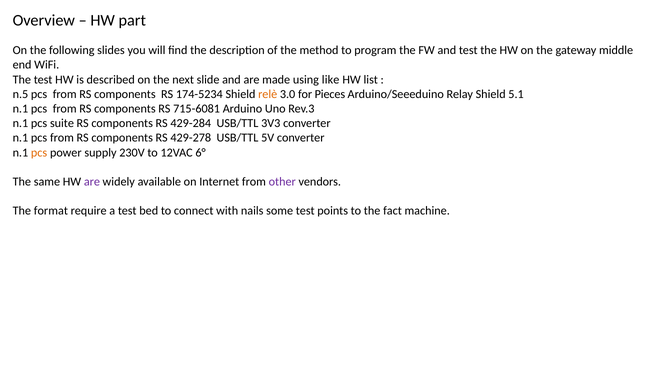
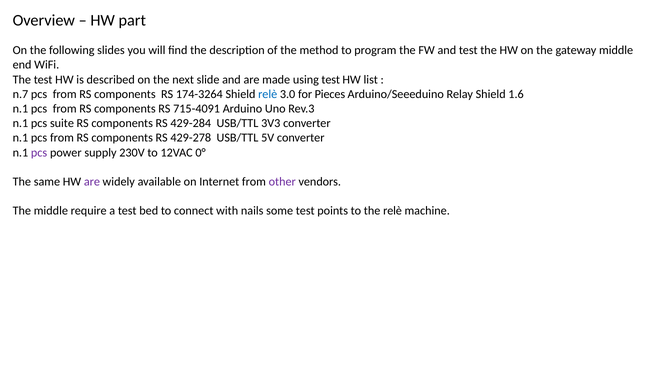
using like: like -> test (331, 80)
n.5: n.5 -> n.7 (20, 94)
174-5234: 174-5234 -> 174-3264 (199, 94)
relè colour: orange -> blue (268, 94)
5.1: 5.1 -> 1.6 (516, 94)
715-6081: 715-6081 -> 715-4091 (197, 109)
pcs colour: orange -> purple (39, 153)
6°: 6° -> 0° (201, 153)
The format: format -> middle (51, 211)
the fact: fact -> relè (393, 211)
